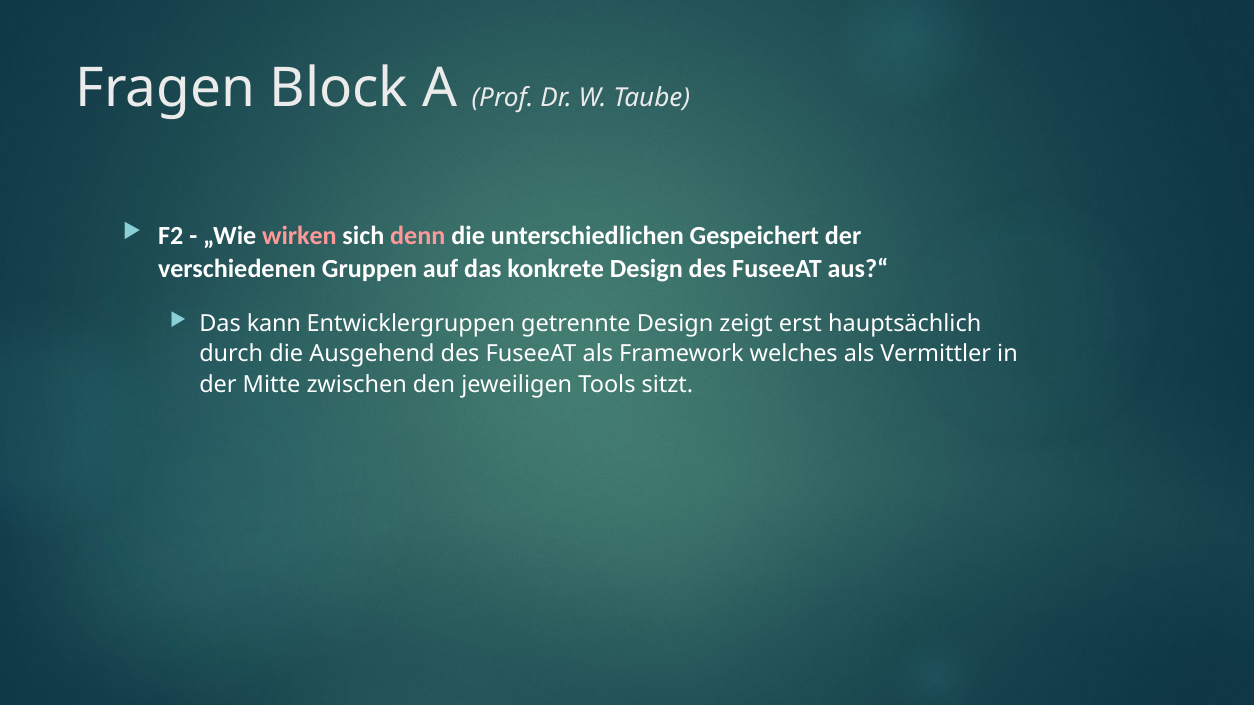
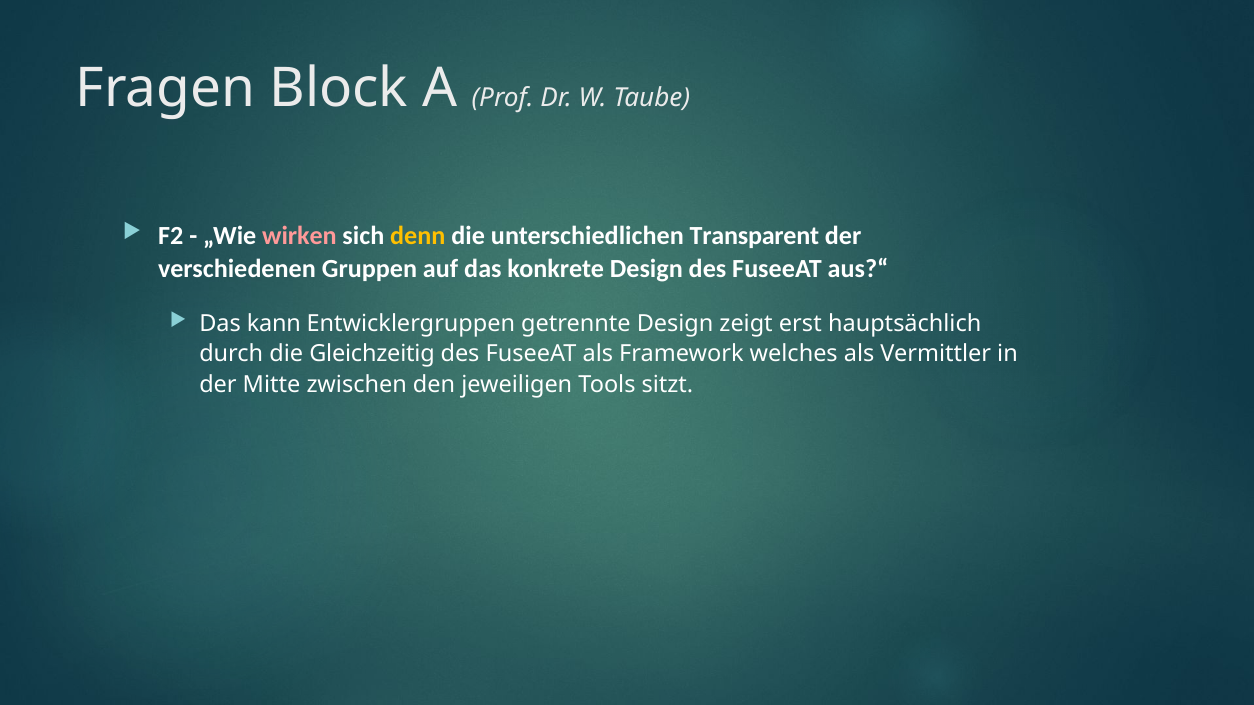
denn colour: pink -> yellow (418, 236)
Gespeichert: Gespeichert -> Transparent (754, 236)
Ausgehend: Ausgehend -> Gleichzeitig (372, 354)
